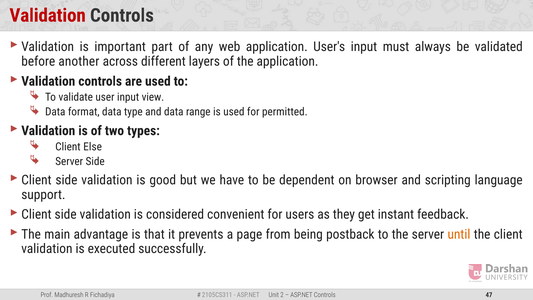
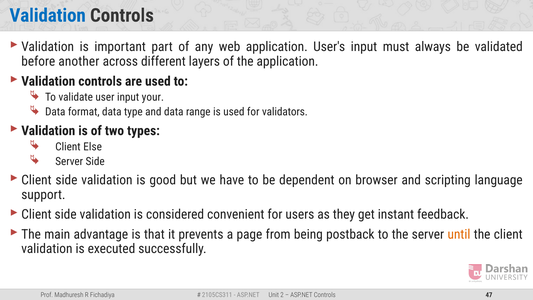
Validation colour: red -> blue (48, 15)
view: view -> your (153, 97)
permitted: permitted -> validators (285, 112)
